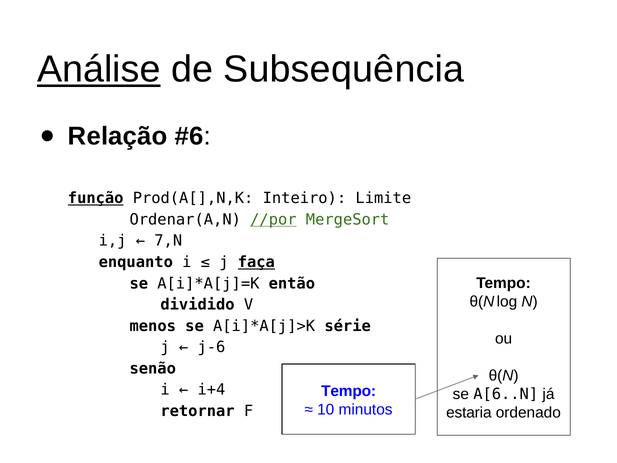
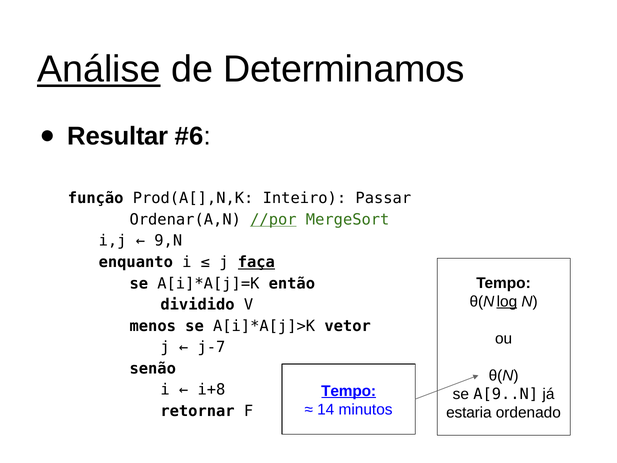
Subsequência: Subsequência -> Determinamos (344, 69)
Relação: Relação -> Resultar (118, 136)
função underline: present -> none (96, 198)
Limite: Limite -> Passar (383, 198)
7,N: 7,N -> 9,N (168, 241)
log underline: none -> present (507, 301)
série: série -> vetor (348, 326)
j-6: j-6 -> j-7 (211, 347)
i+4: i+4 -> i+8 (211, 390)
Tempo underline: none -> present (349, 391)
A[6..N: A[6..N -> A[9..N (506, 394)
10: 10 -> 14 (326, 409)
